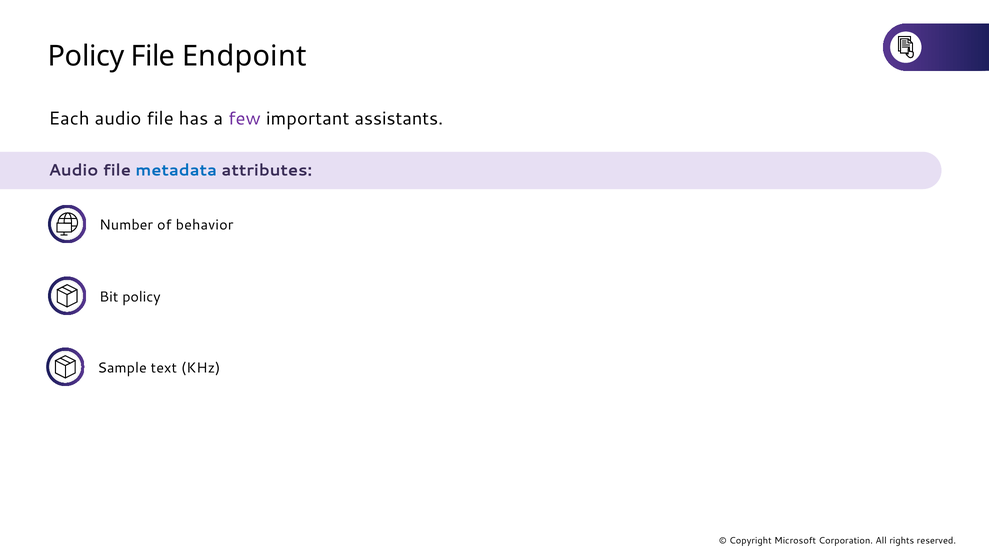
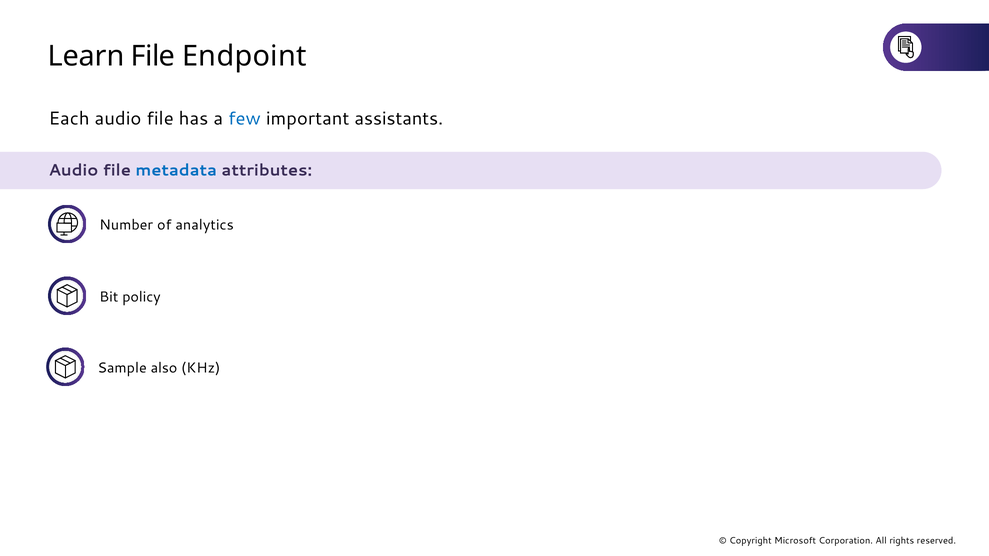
Policy: Policy -> Learn (86, 56)
few colour: purple -> blue (245, 119)
behavior: behavior -> analytics (205, 225)
text: text -> also (164, 368)
